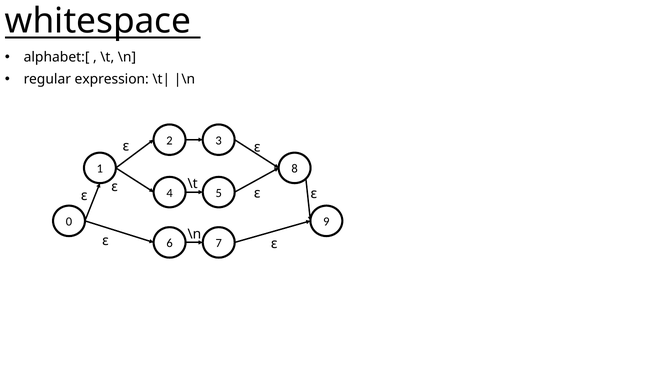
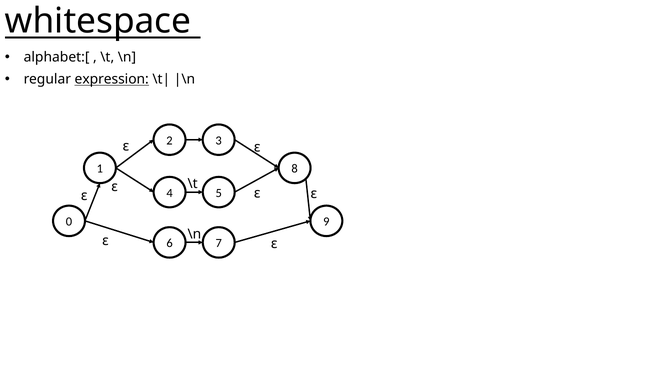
expression underline: none -> present (112, 79)
